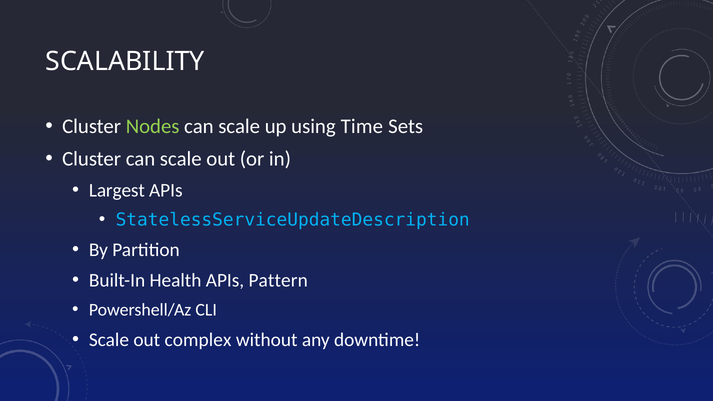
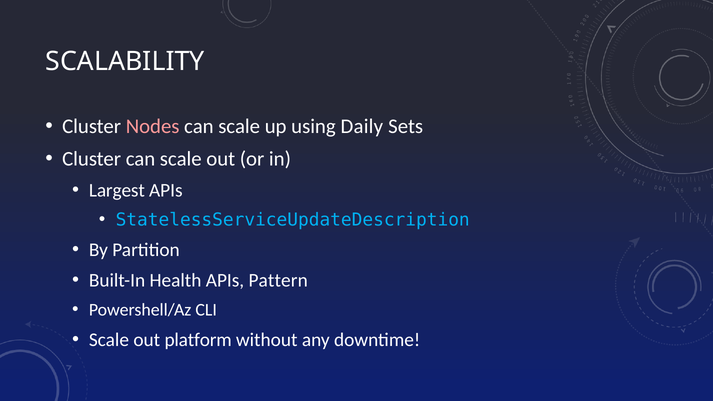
Nodes colour: light green -> pink (153, 127)
Time: Time -> Daily (362, 127)
complex: complex -> platform (198, 340)
